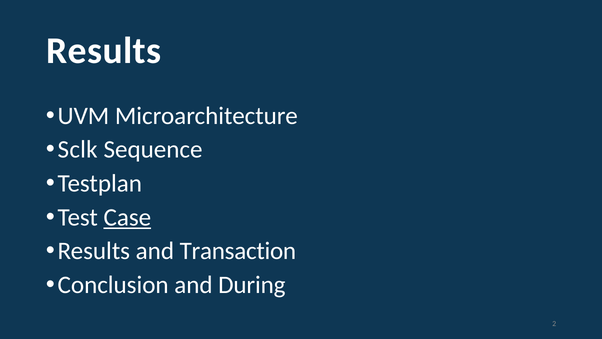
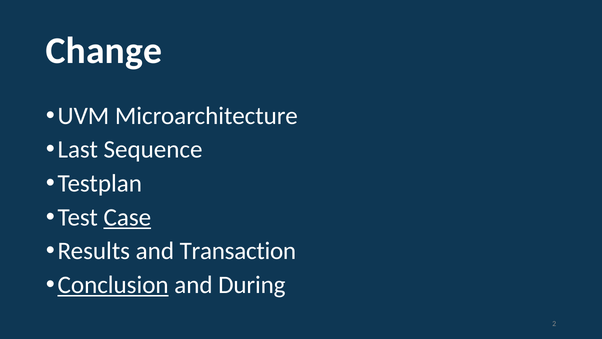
Results: Results -> Change (104, 51)
Sclk: Sclk -> Last (78, 149)
Conclusion underline: none -> present (113, 285)
